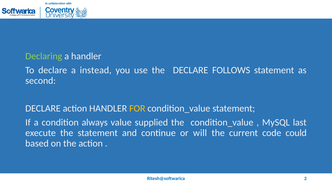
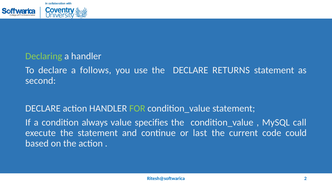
instead: instead -> follows (96, 70)
FOLLOWS: FOLLOWS -> RETURNS (231, 70)
FOR colour: yellow -> light green (137, 108)
supplied: supplied -> specifies (151, 122)
last: last -> call (300, 122)
will: will -> last (200, 133)
